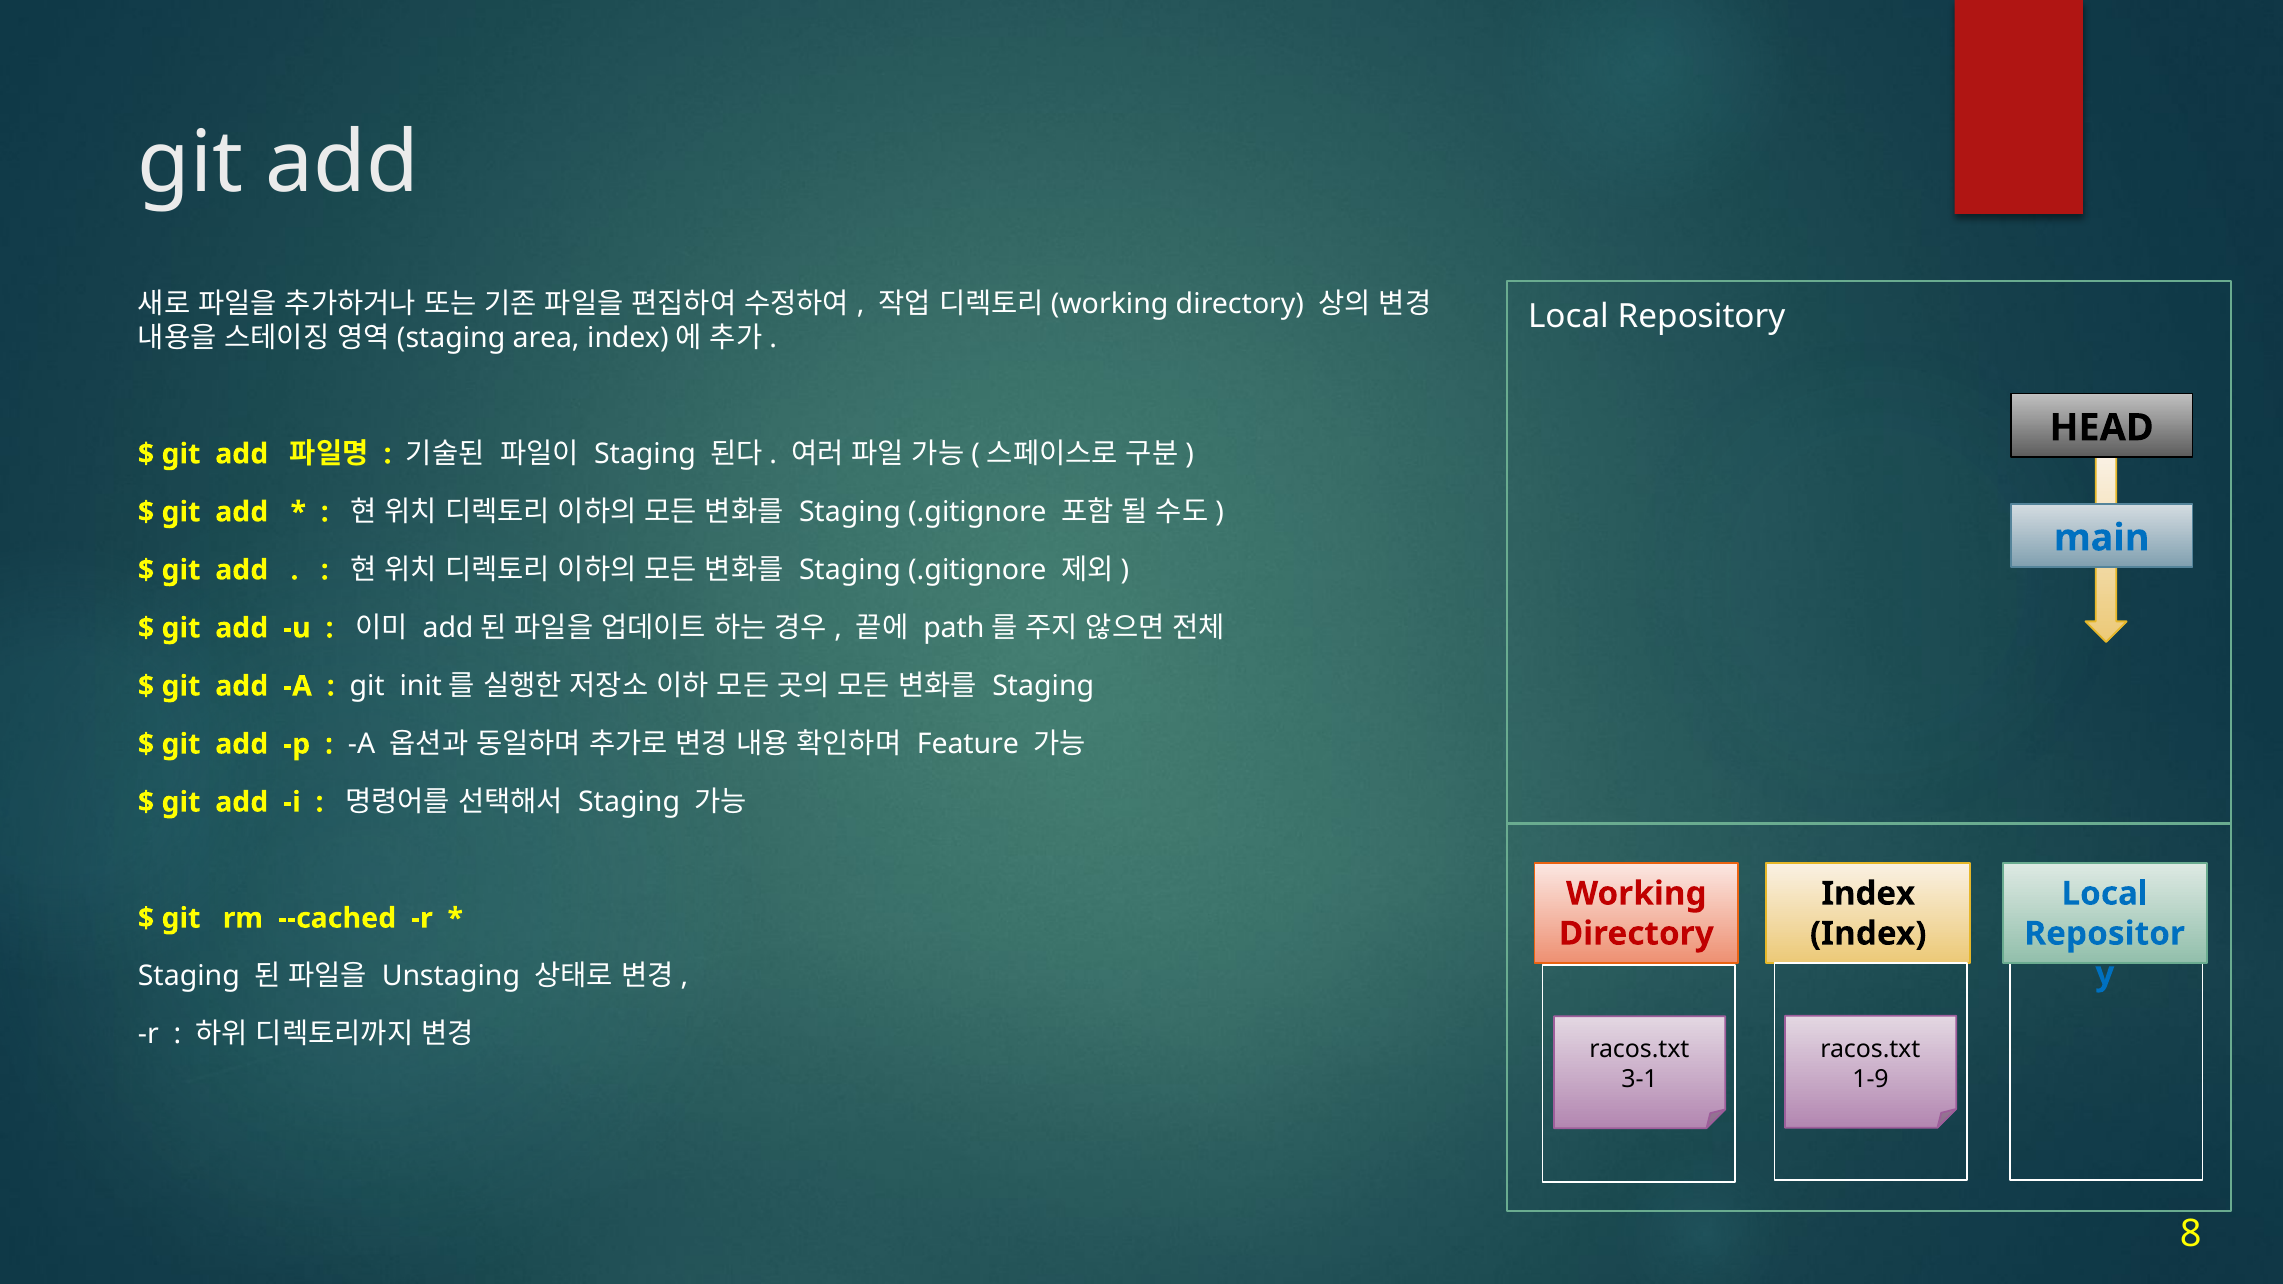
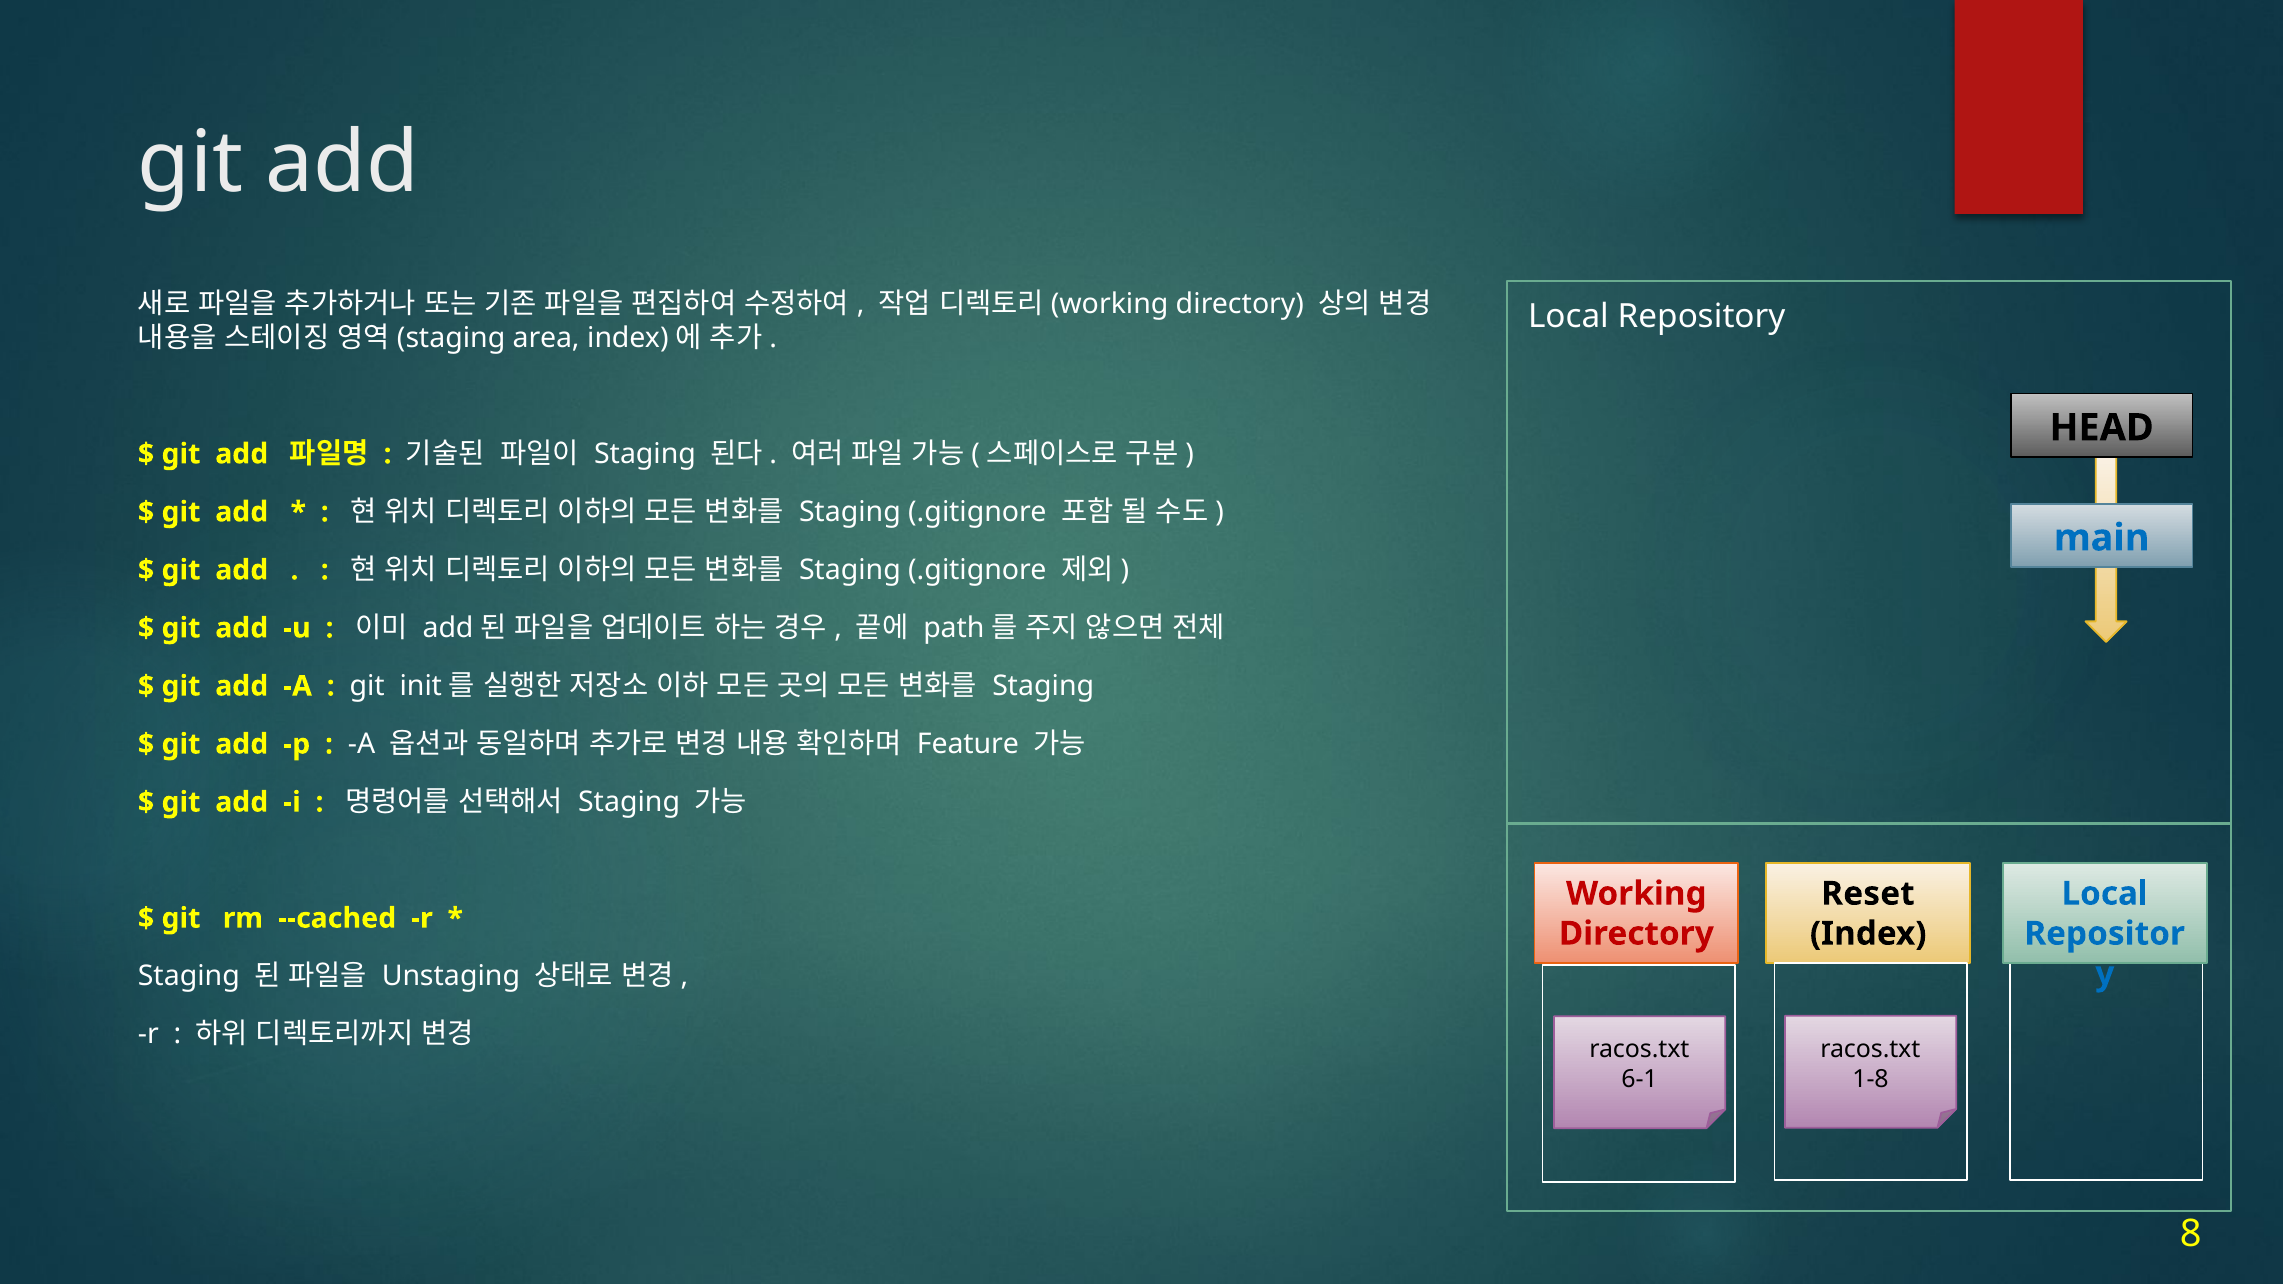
Index: Index -> Reset (1868, 894)
1-9: 1-9 -> 1-8 (1871, 1079)
3-1: 3-1 -> 6-1 (1640, 1080)
